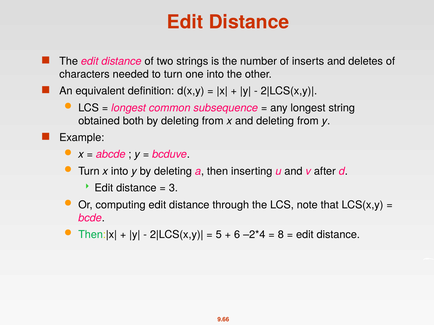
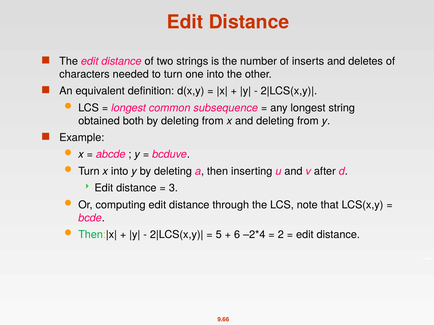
8: 8 -> 2 (281, 235)
